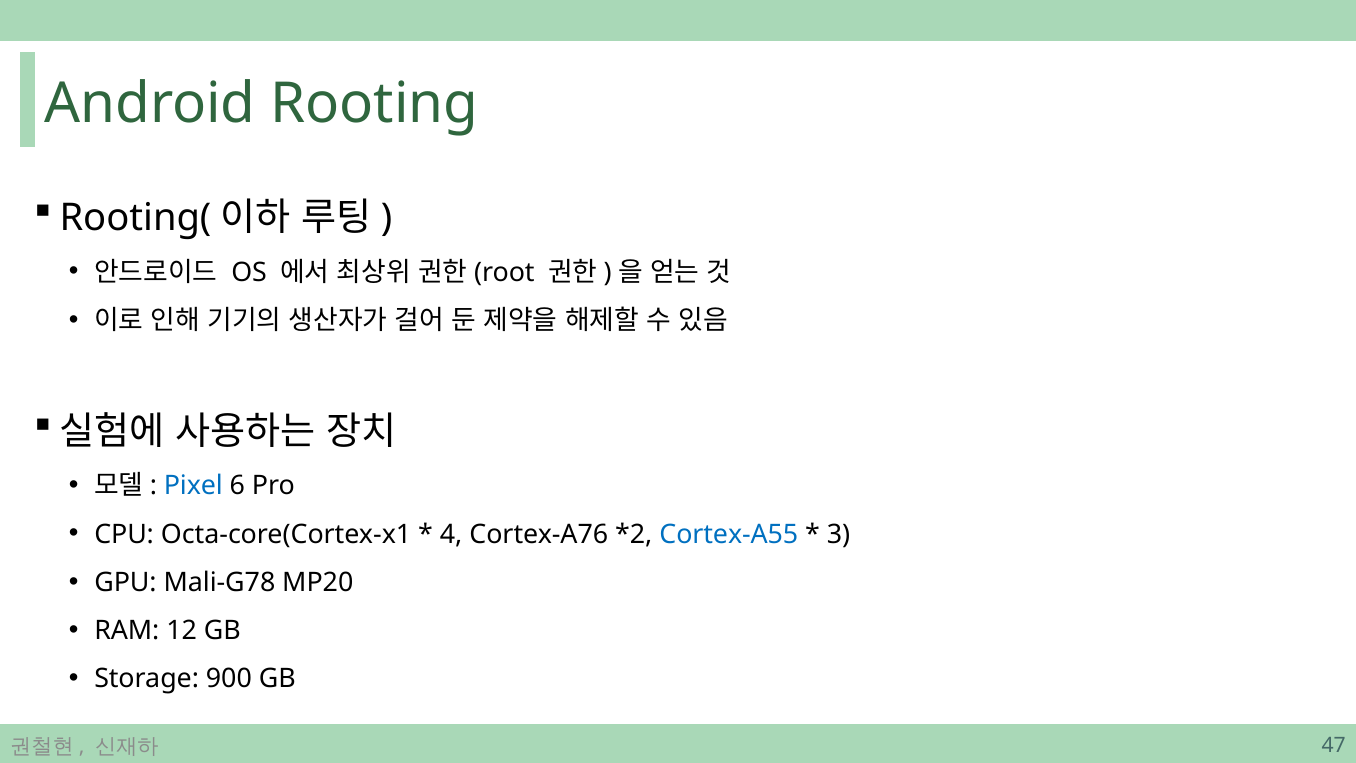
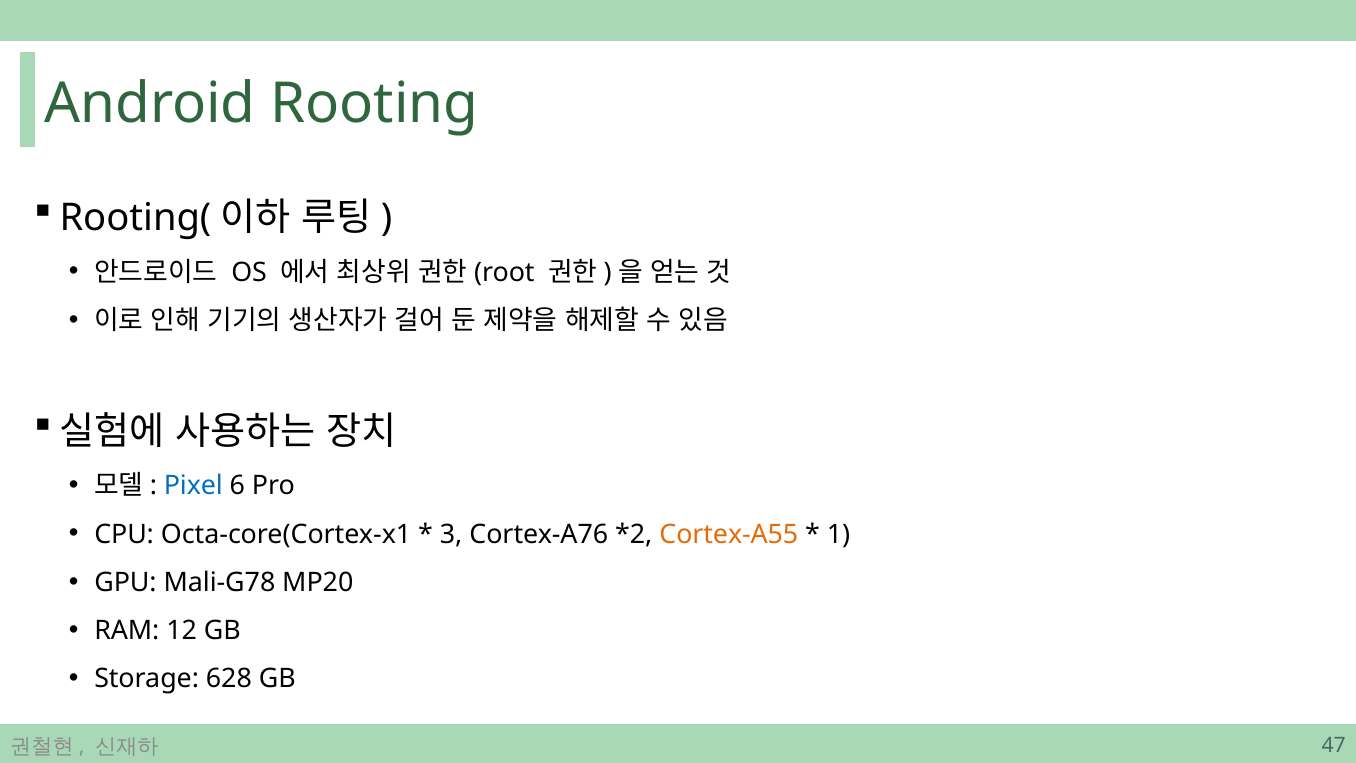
4: 4 -> 3 (451, 534)
Cortex-A55 colour: blue -> orange (729, 534)
3: 3 -> 1 (839, 534)
900: 900 -> 628 (229, 679)
